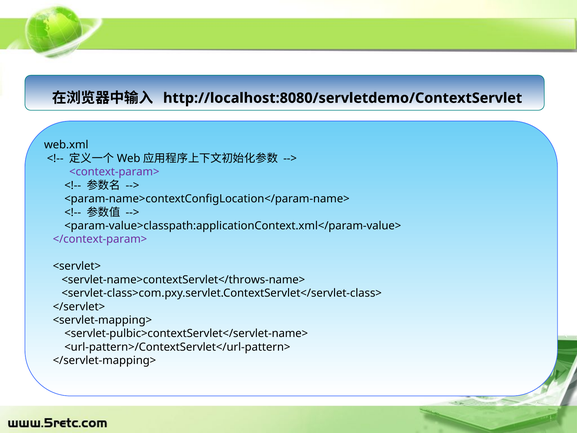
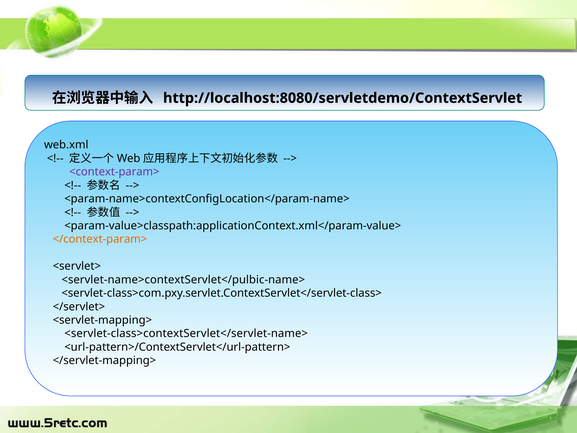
</context-param> colour: purple -> orange (100, 239)
<servlet-name>contextServlet</throws-name>: <servlet-name>contextServlet</throws-name> -> <servlet-name>contextServlet</pulbic-name> (183, 280)
<servlet-pulbic>contextServlet</servlet-name>: <servlet-pulbic>contextServlet</servlet-name> -> <servlet-class>contextServlet</servlet-name> (186, 333)
